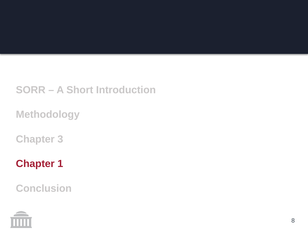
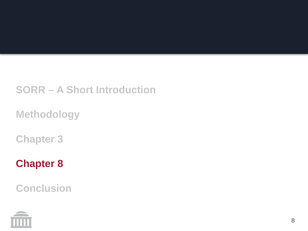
Chapter 1: 1 -> 8 (60, 164)
